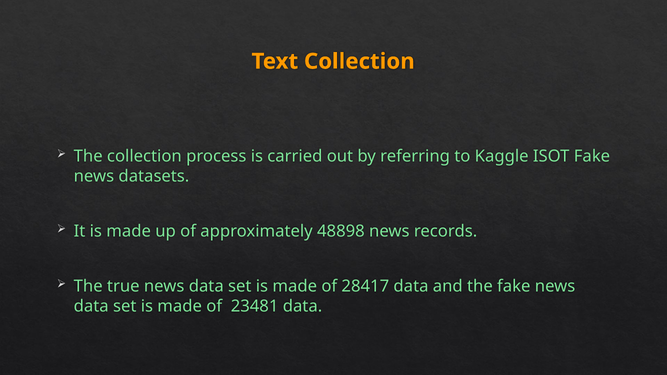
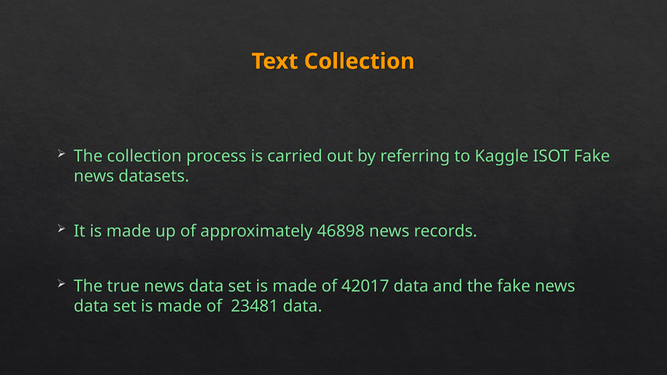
48898: 48898 -> 46898 (341, 231)
28417: 28417 -> 42017 (365, 286)
